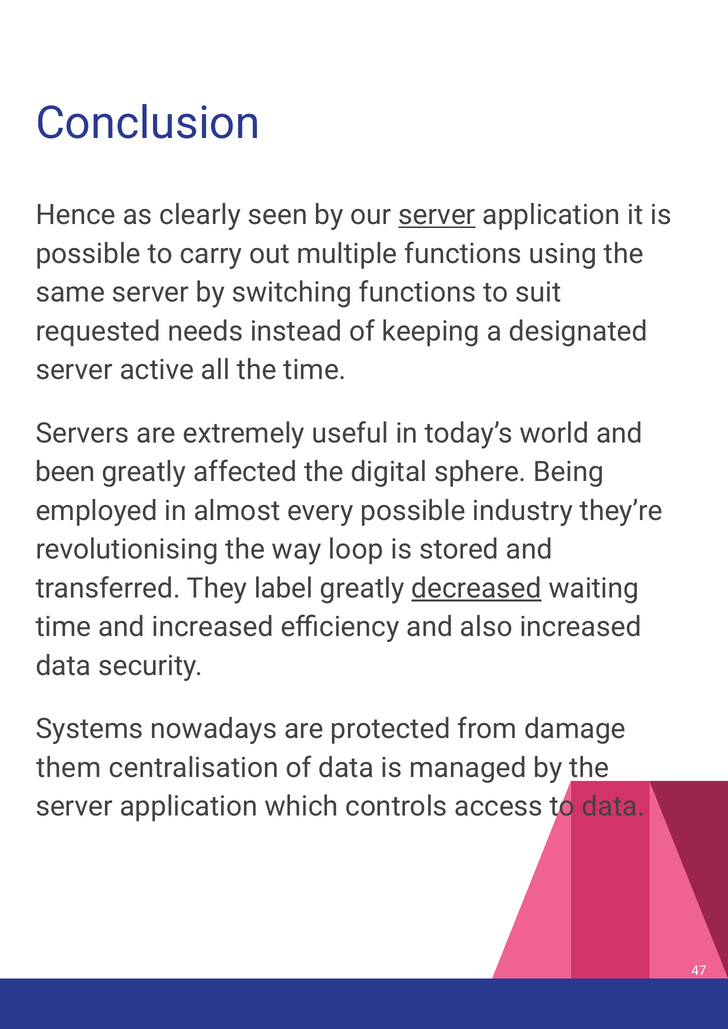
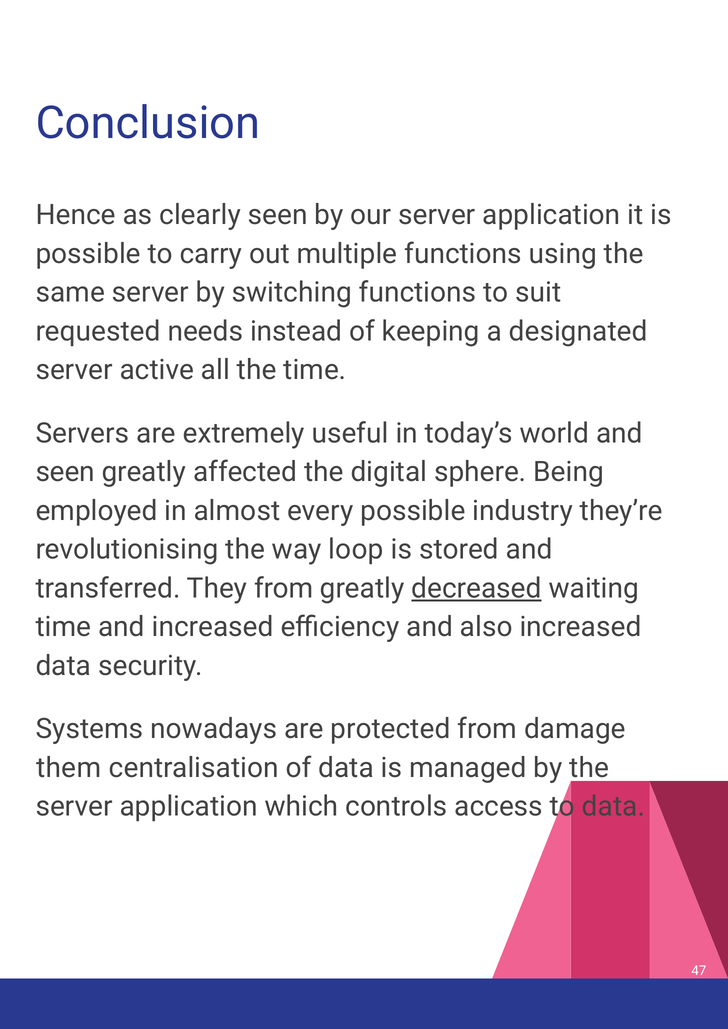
server underline: present -> none (437, 215)
been: been -> seen (65, 472)
They label: label -> from (284, 588)
